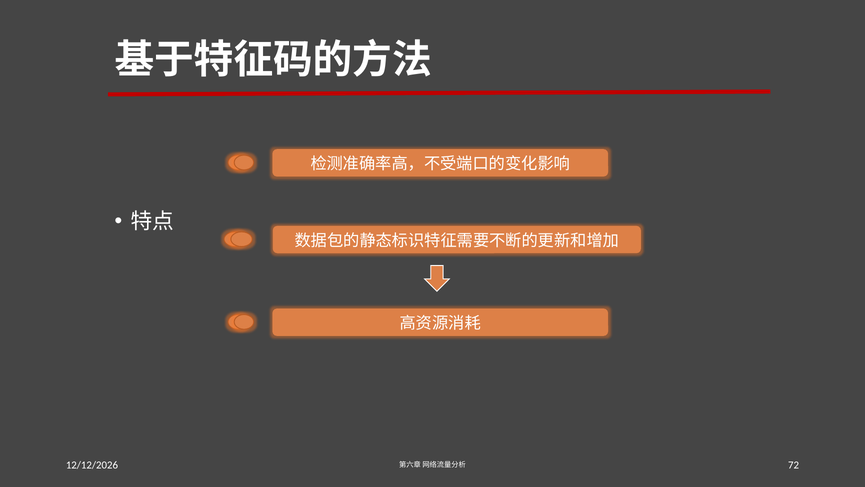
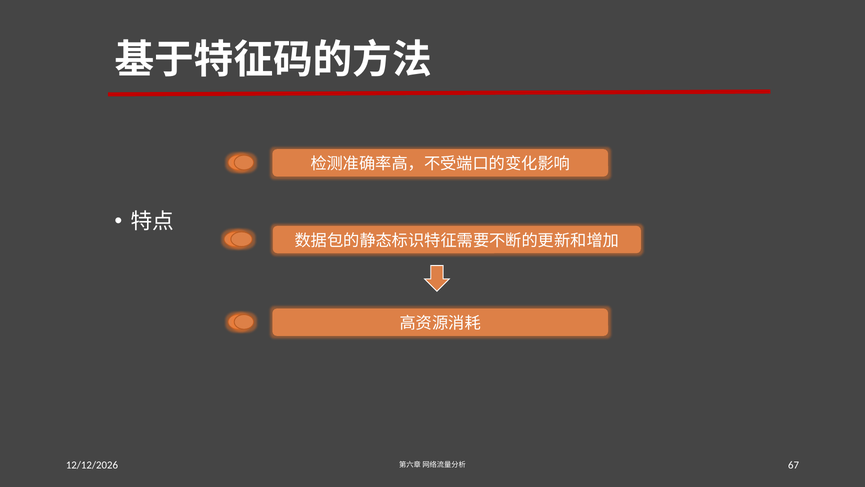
72: 72 -> 67 (794, 465)
